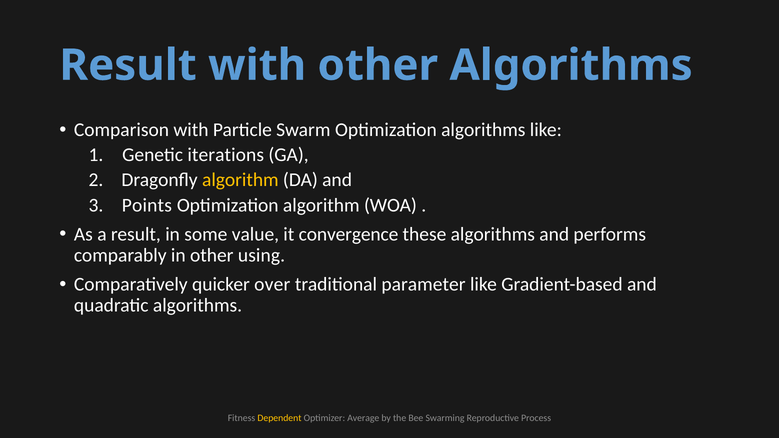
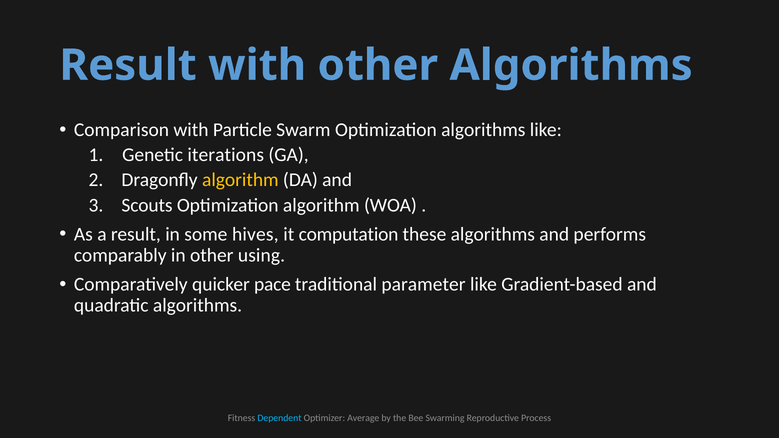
Points: Points -> Scouts (147, 205)
value: value -> hives (255, 234)
convergence: convergence -> computation (349, 234)
over: over -> pace (272, 284)
Dependent colour: yellow -> light blue (280, 418)
